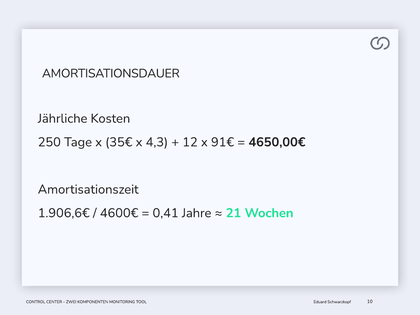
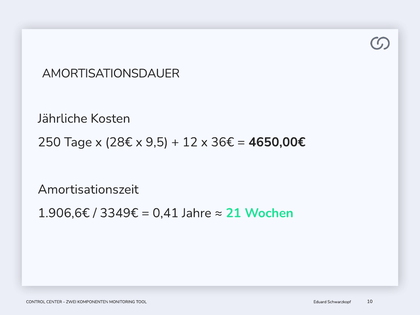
35€: 35€ -> 28€ (119, 142)
4,3: 4,3 -> 9,5 (157, 142)
91€: 91€ -> 36€ (223, 142)
4600€: 4600€ -> 3349€ (119, 213)
